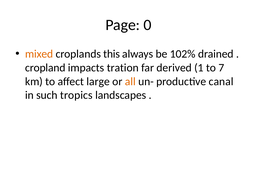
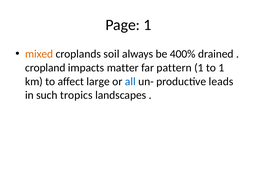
Page 0: 0 -> 1 (148, 25)
this: this -> soil (112, 54)
102%: 102% -> 400% (183, 54)
tration: tration -> matter (123, 68)
derived: derived -> pattern (174, 68)
to 7: 7 -> 1 (221, 68)
all colour: orange -> blue (130, 81)
canal: canal -> leads (221, 81)
